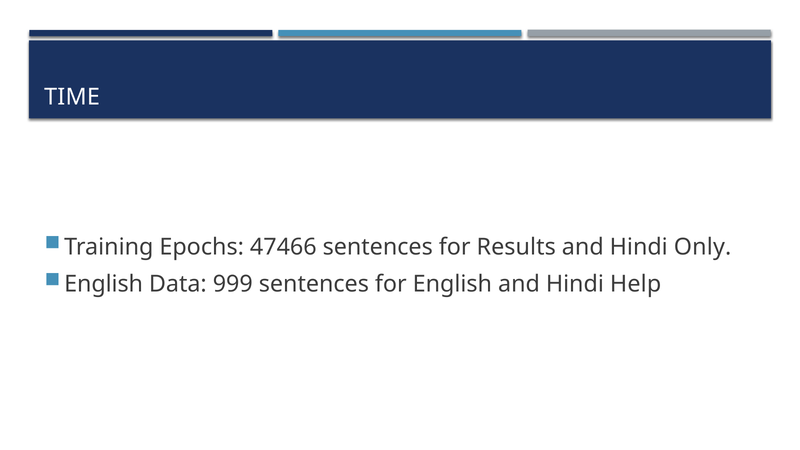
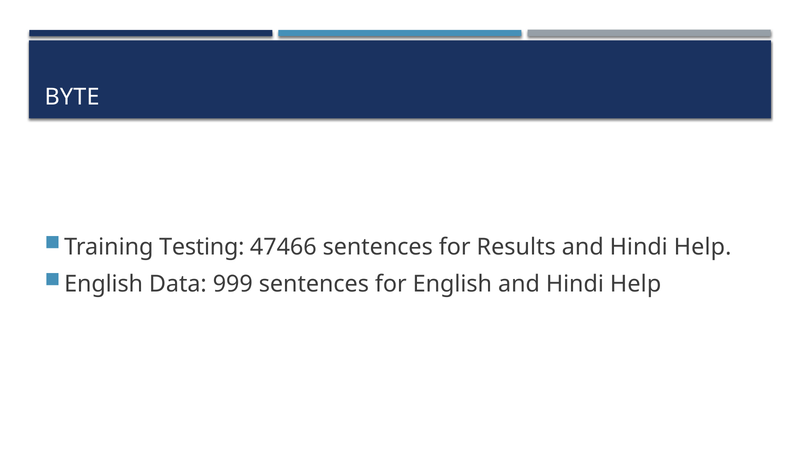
TIME: TIME -> BYTE (72, 97)
Epochs: Epochs -> Testing (202, 247)
Only: Only -> Help (703, 247)
